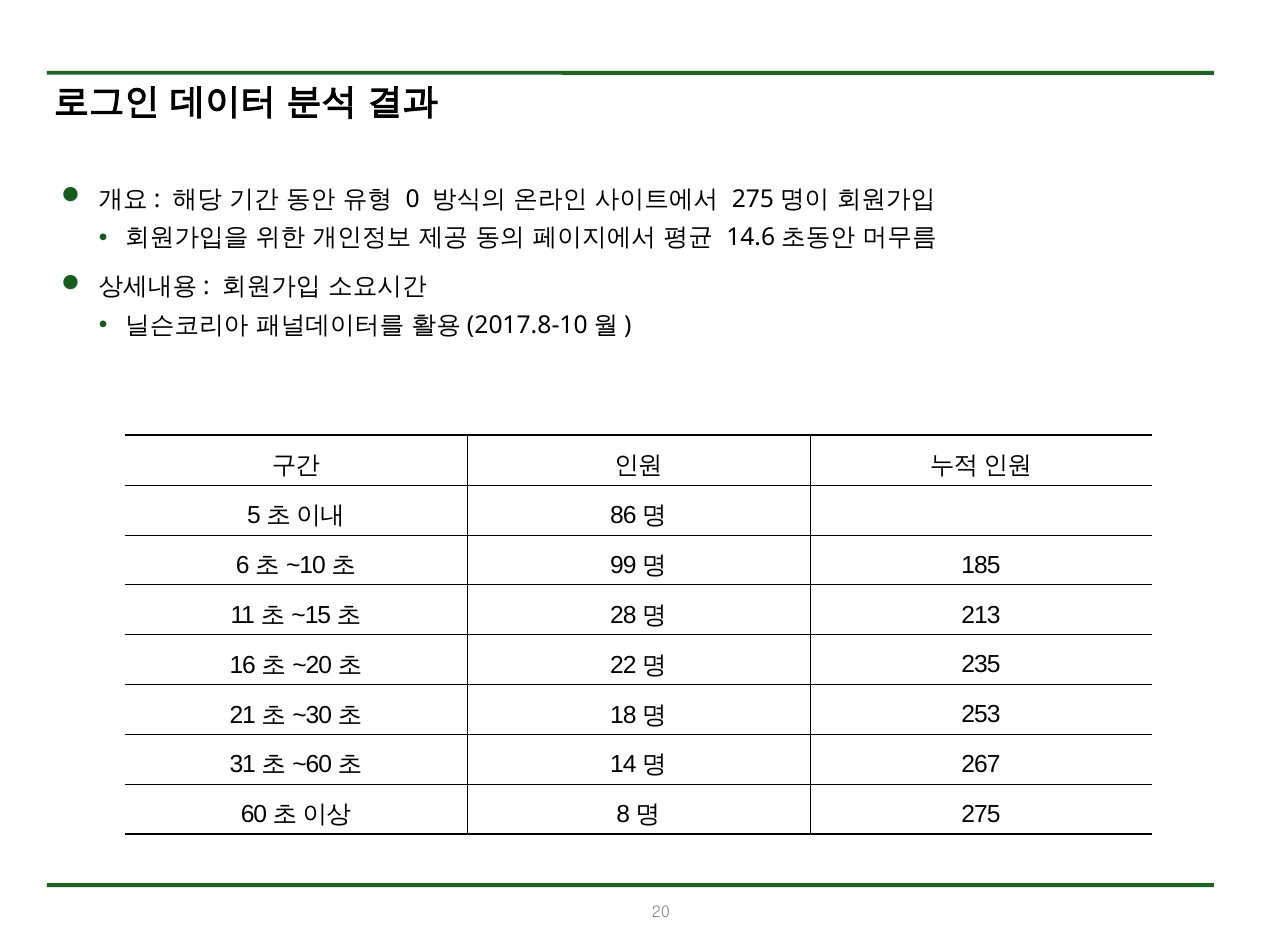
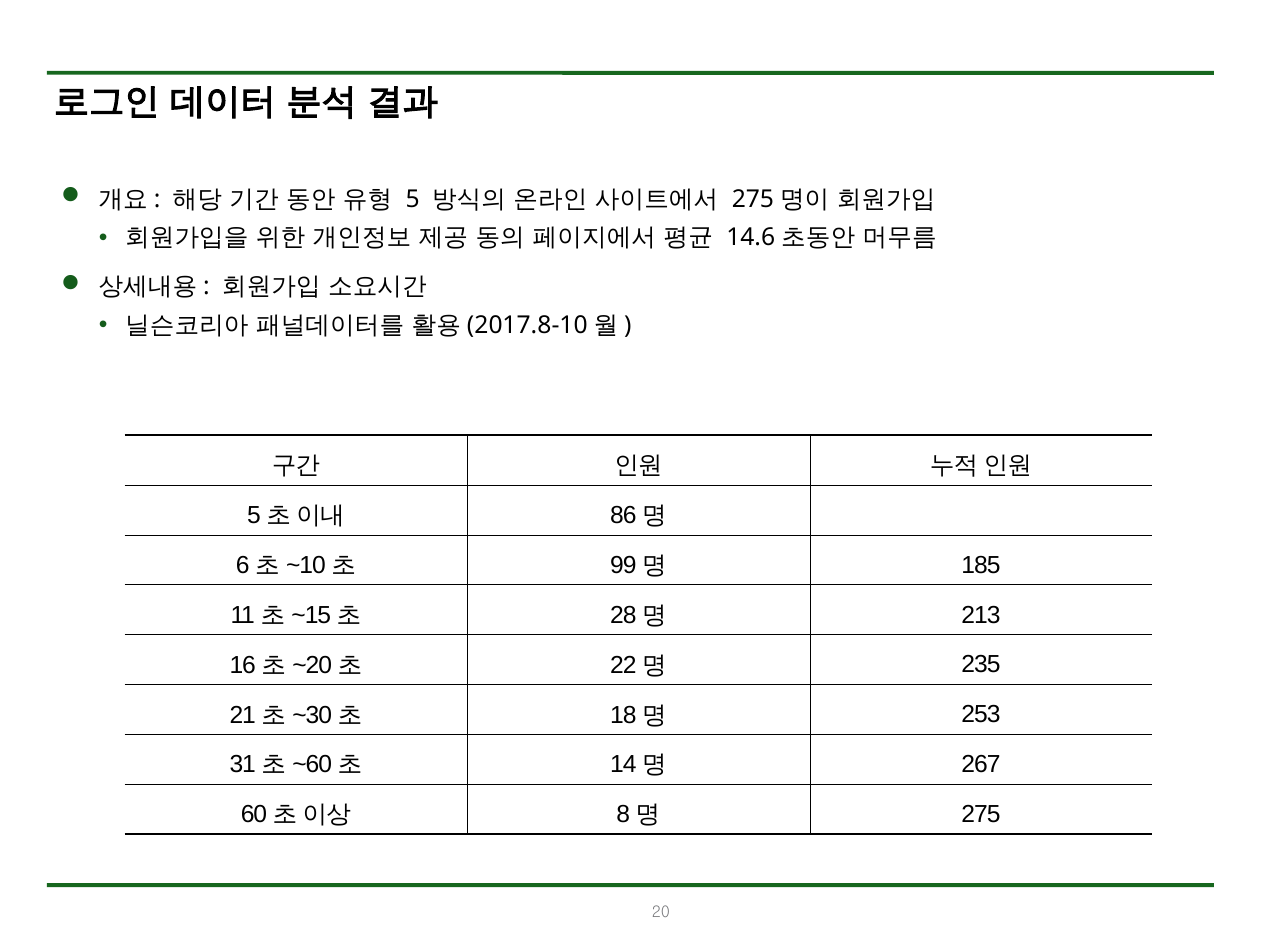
0: 0 -> 5 (413, 199)
